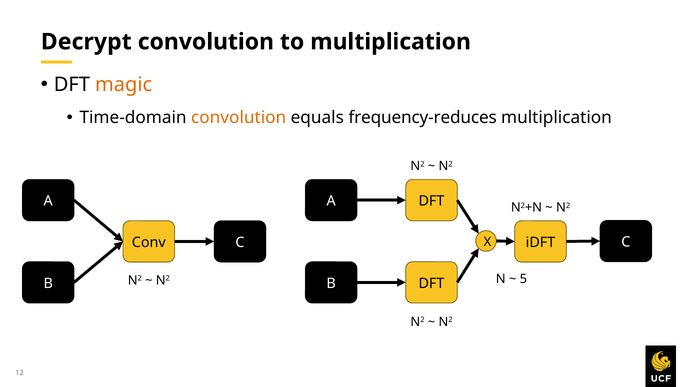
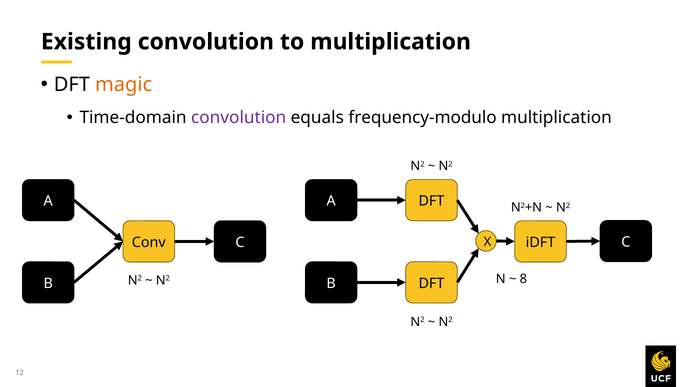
Decrypt: Decrypt -> Existing (86, 42)
convolution colour: orange -> purple (239, 118)
frequency-reduces: frequency-reduces -> frequency-modulo (423, 118)
5: 5 -> 8 (523, 279)
